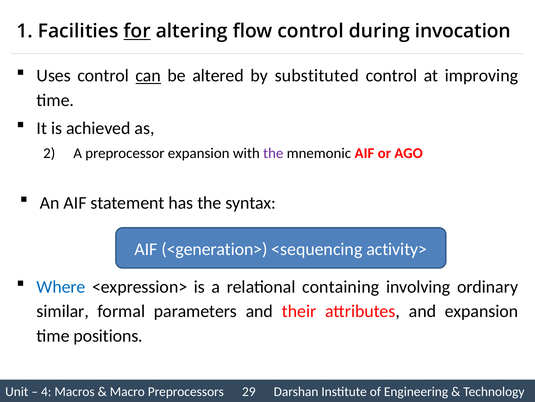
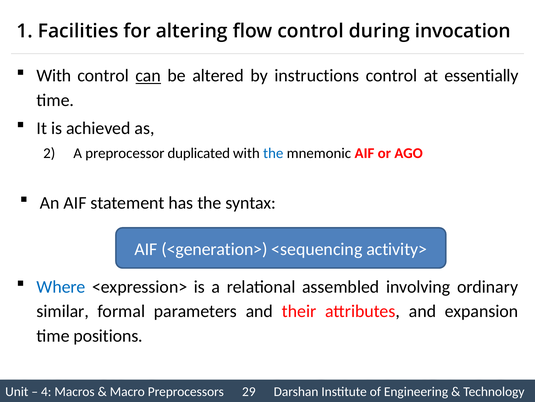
for underline: present -> none (137, 31)
Uses: Uses -> With (54, 76)
substituted: substituted -> instructions (317, 76)
improving: improving -> essentially (482, 76)
preprocessor expansion: expansion -> duplicated (199, 153)
the colour: purple -> blue (273, 153)
containing: containing -> assembled (341, 286)
